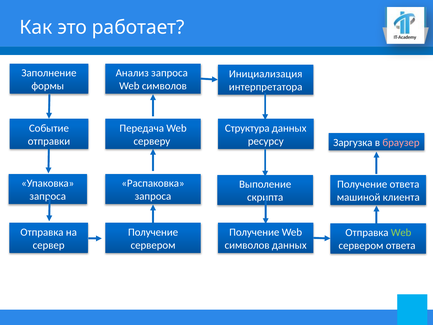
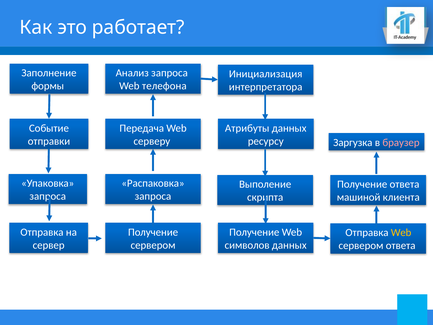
символов: символов -> телефона (164, 86)
Структура: Структура -> Атрибуты (247, 128)
Web colour: light green -> yellow (401, 232)
